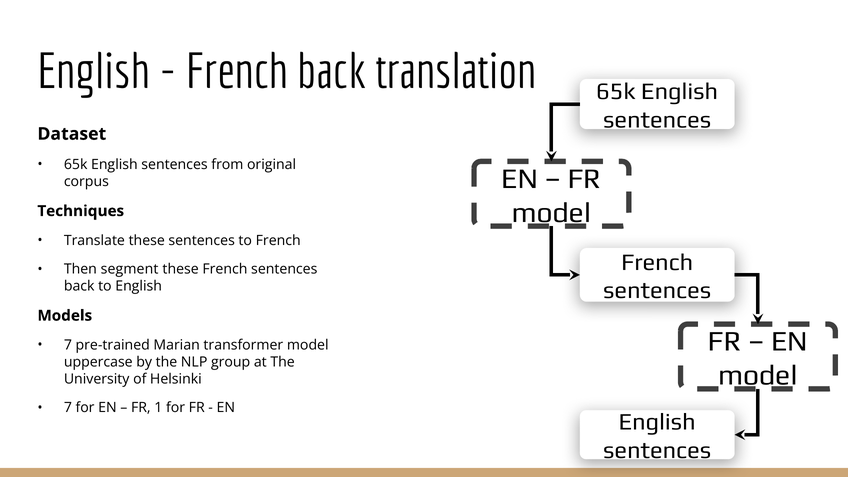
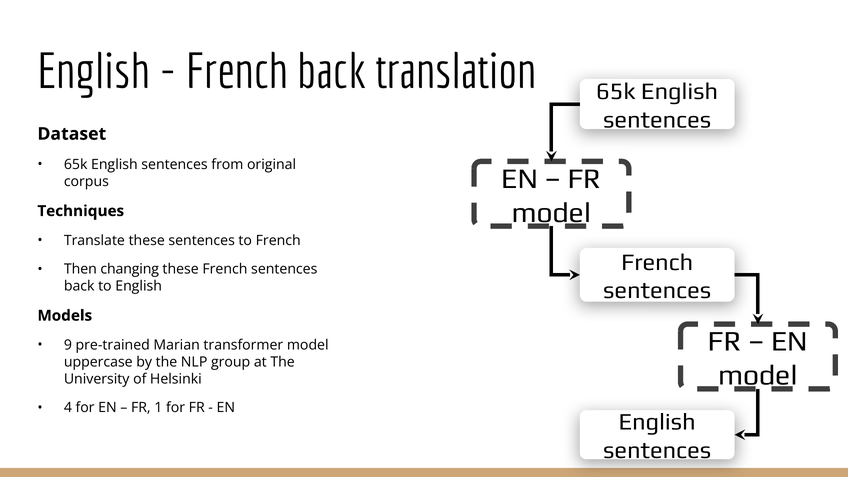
segment: segment -> changing (130, 269)
7: 7 -> 9 (68, 345)
7: 7 -> 4 (68, 408)
